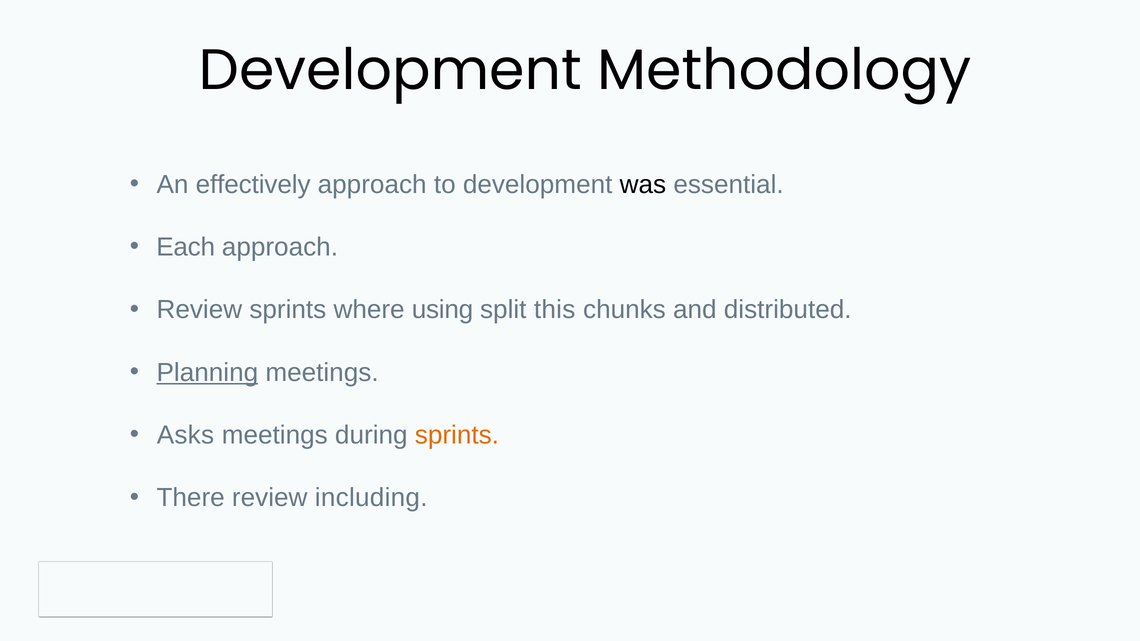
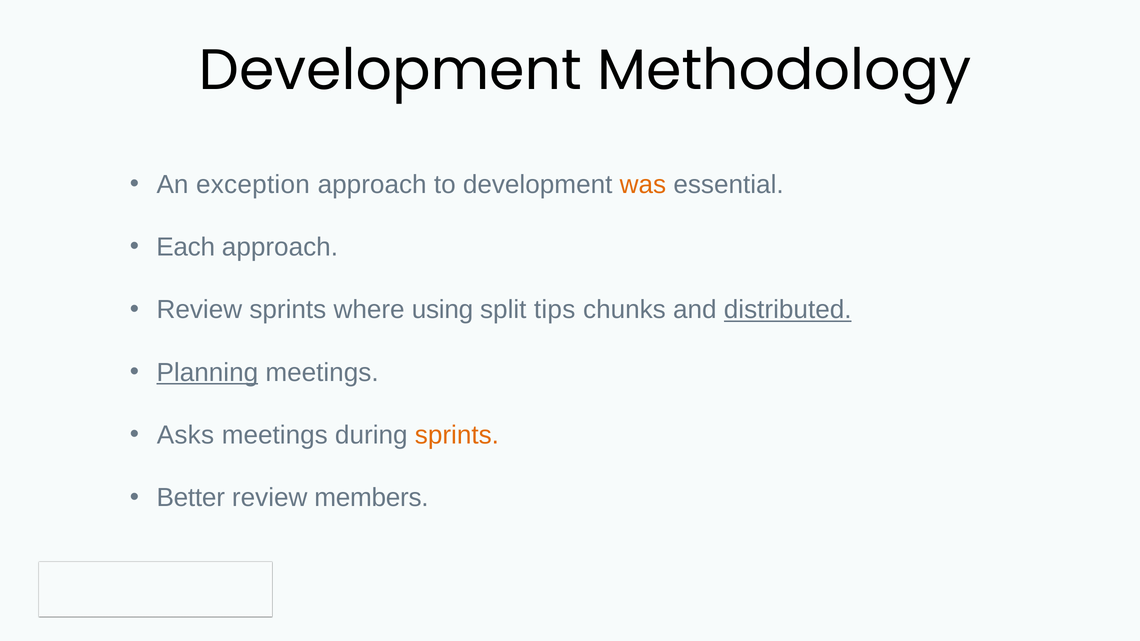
effectively: effectively -> exception (253, 185)
was colour: black -> orange (643, 185)
this: this -> tips (555, 310)
distributed underline: none -> present (788, 310)
There: There -> Better (191, 498)
including: including -> members (371, 498)
